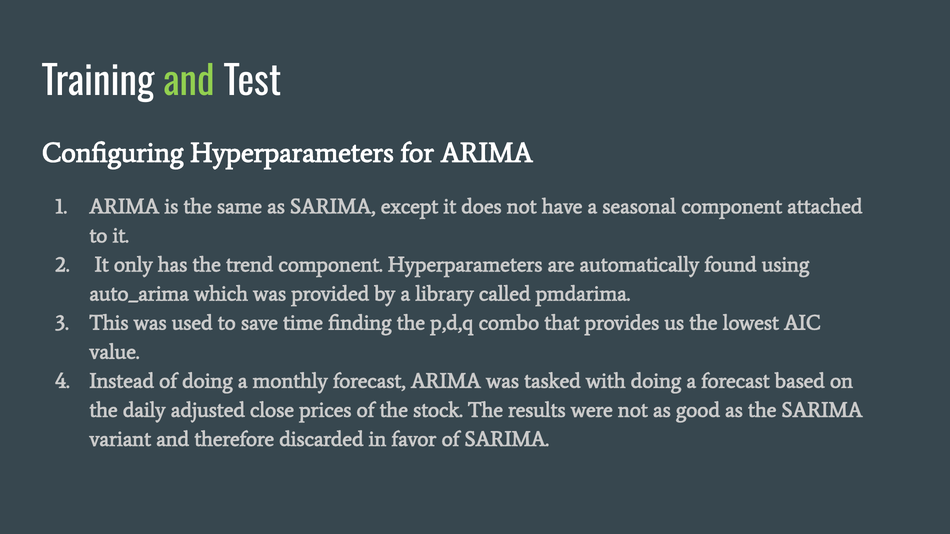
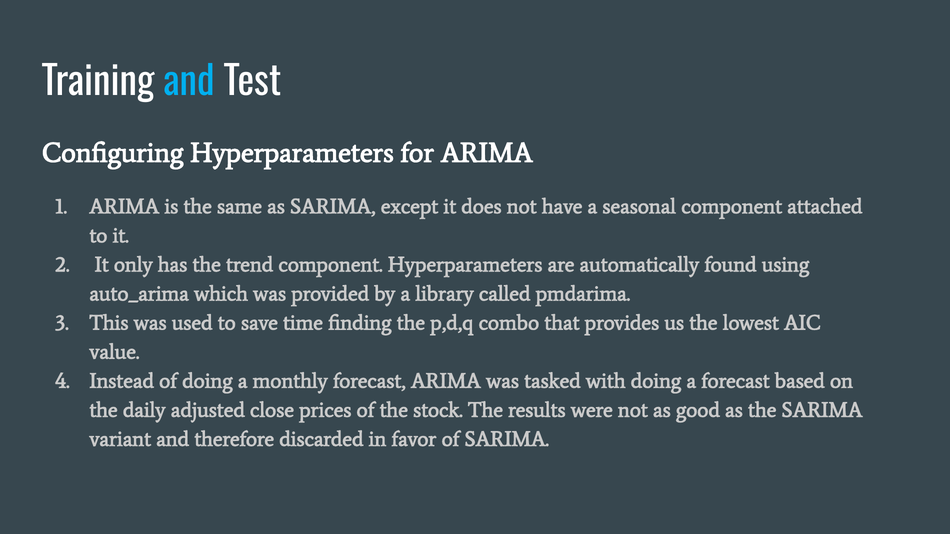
and colour: light green -> light blue (189, 82)
